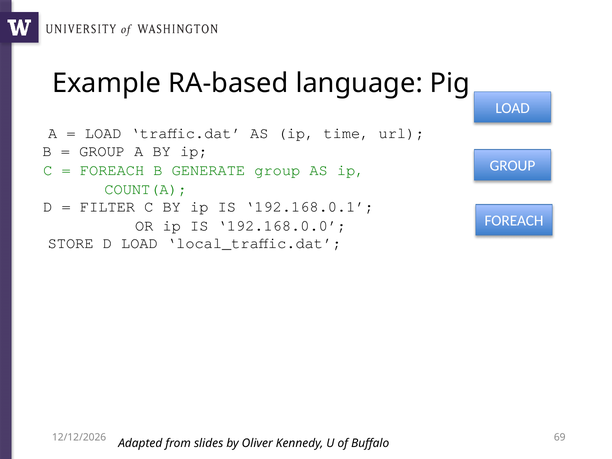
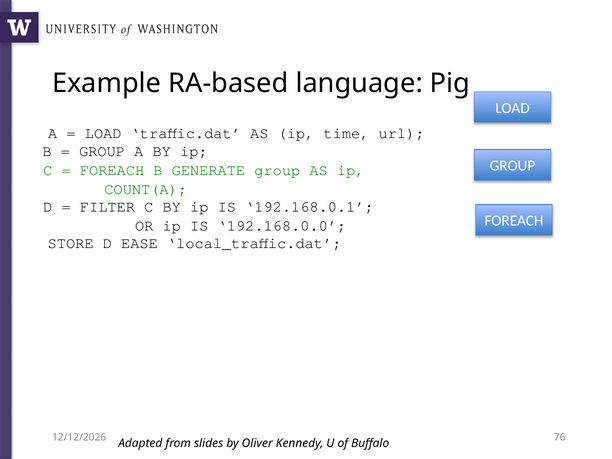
D LOAD: LOAD -> EASE (139, 243)
69: 69 -> 76 (560, 438)
